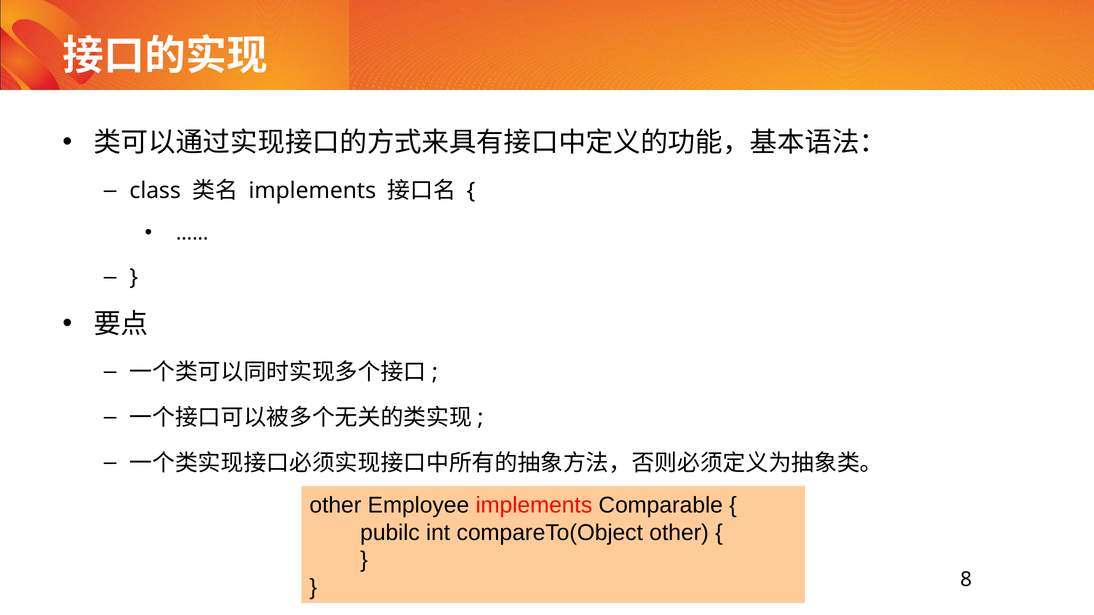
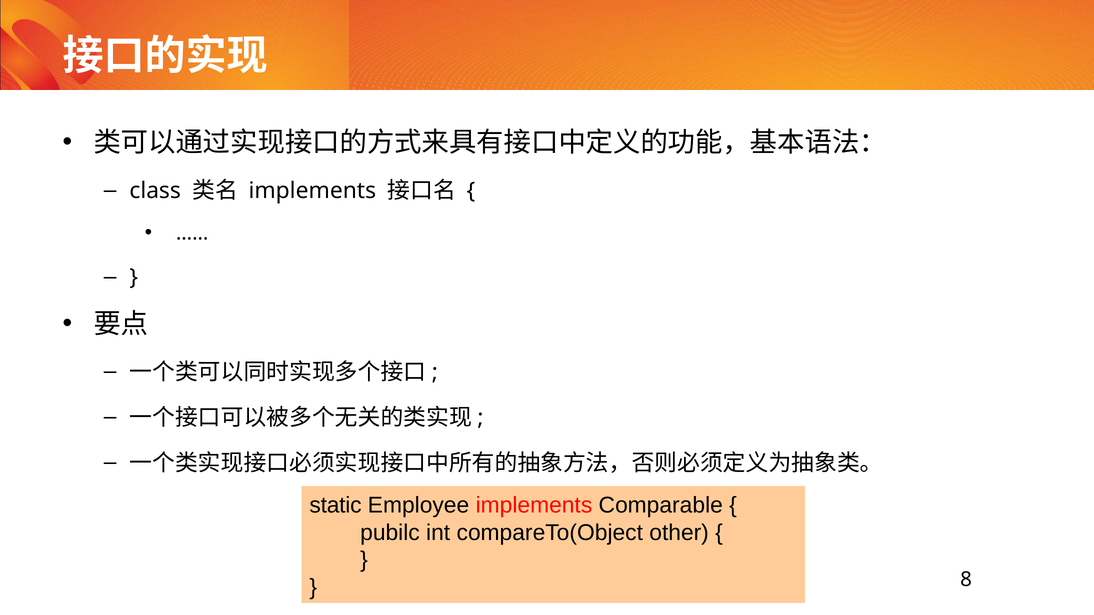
other: other -> static (336, 505)
